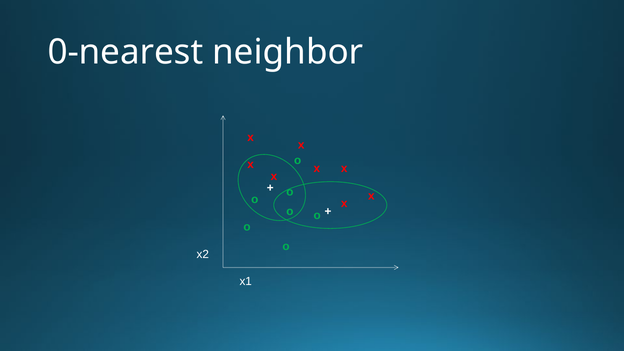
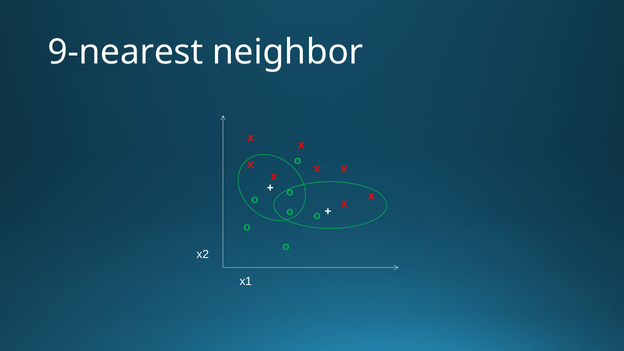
0-nearest: 0-nearest -> 9-nearest (125, 52)
